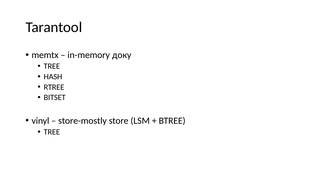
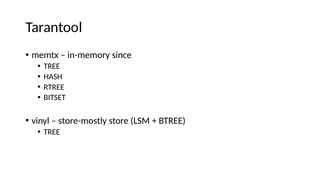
доку: доку -> since (122, 55)
